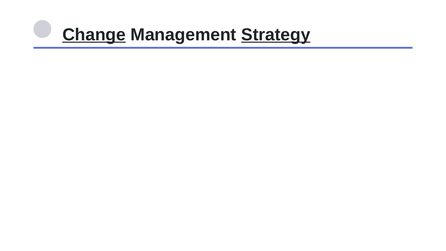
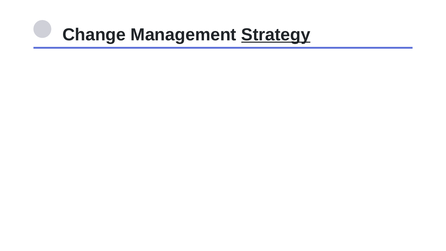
Change underline: present -> none (94, 35)
